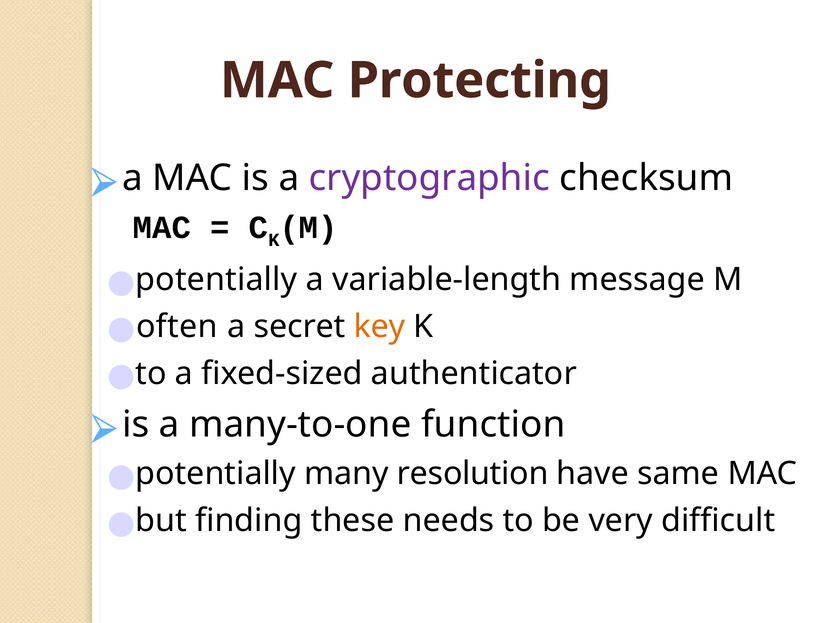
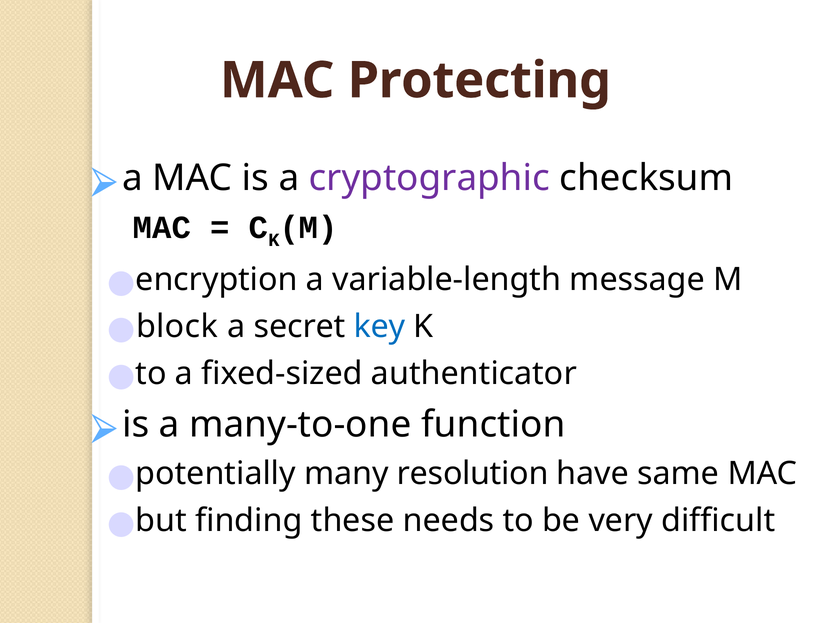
potentially: potentially -> encryption (217, 280)
often: often -> block (177, 327)
key colour: orange -> blue (380, 327)
